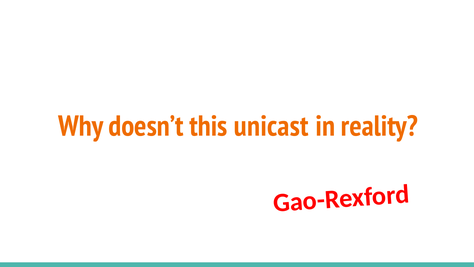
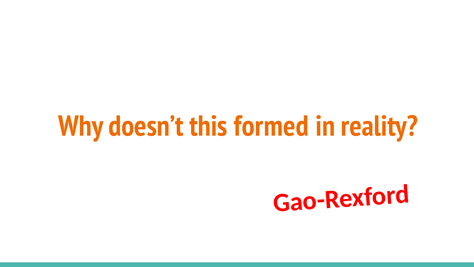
unicast: unicast -> formed (271, 126)
